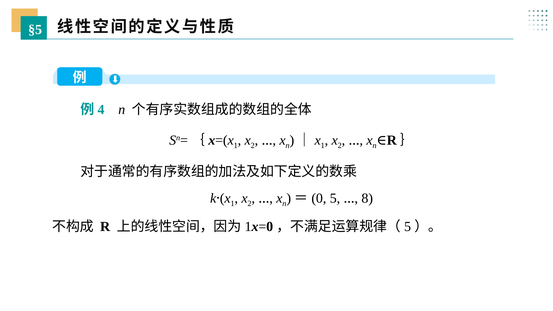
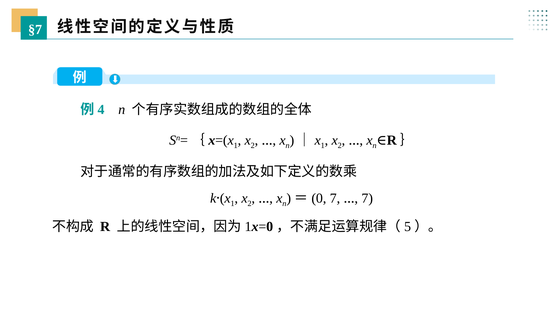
§5: §5 -> §7 (35, 30)
5: 5 -> 7 (335, 198)
8: 8 -> 7 (367, 198)
